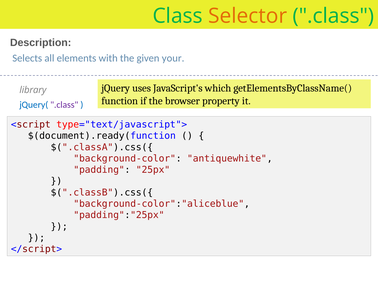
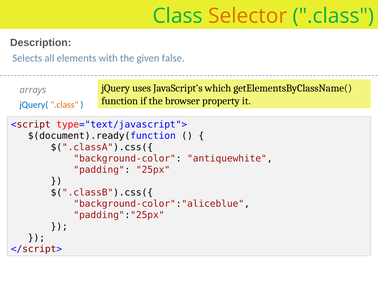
your: your -> false (173, 58)
library: library -> arrays (33, 90)
.class colour: purple -> orange (64, 105)
